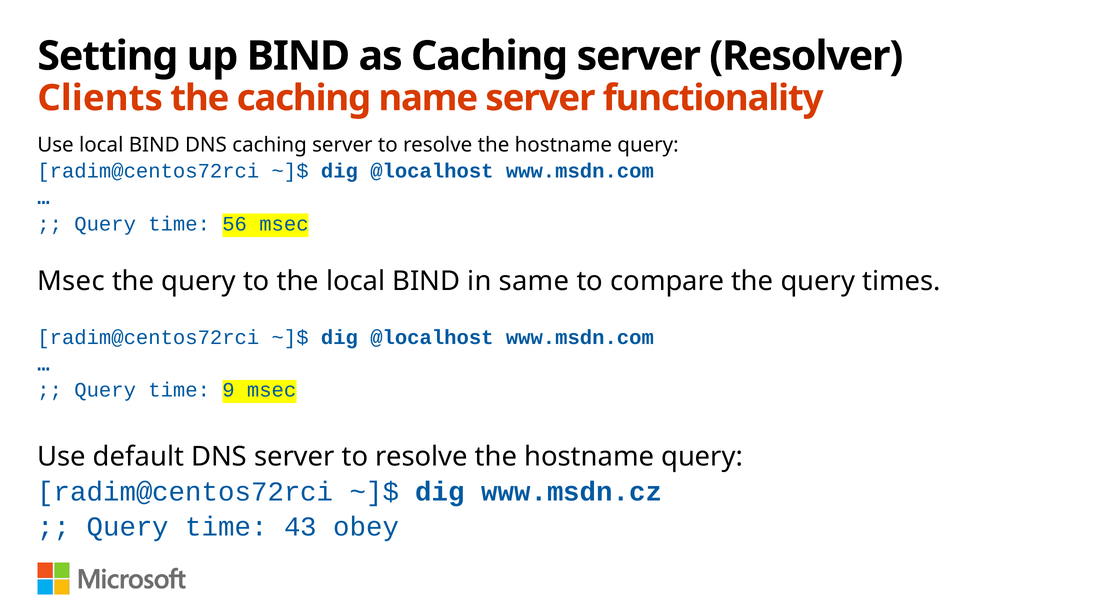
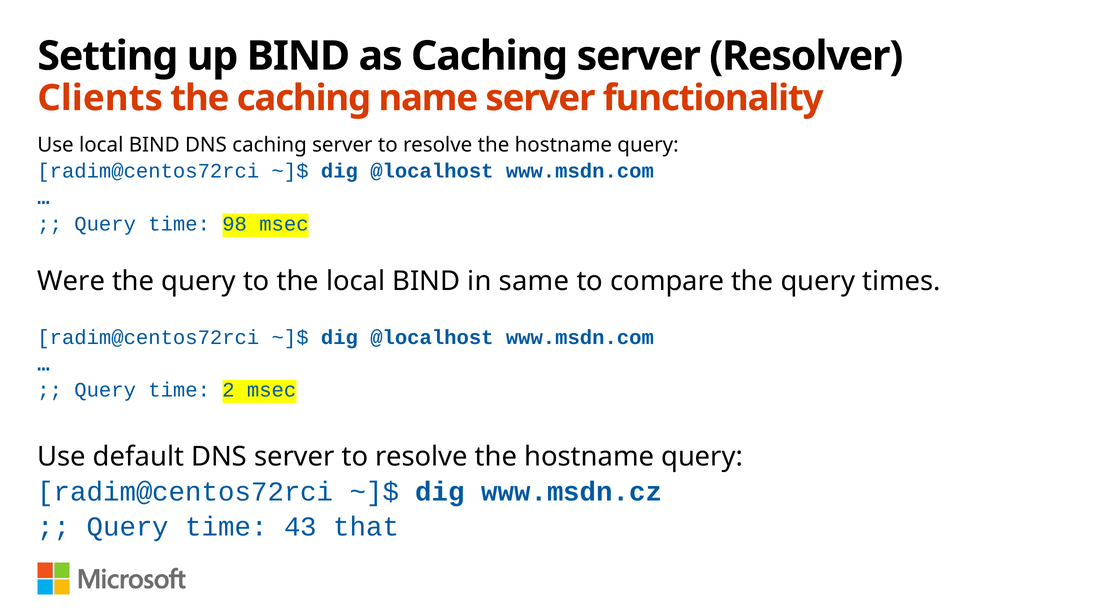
56: 56 -> 98 (235, 224)
Msec: Msec -> Were (71, 282)
9: 9 -> 2 (228, 390)
obey: obey -> that (366, 527)
